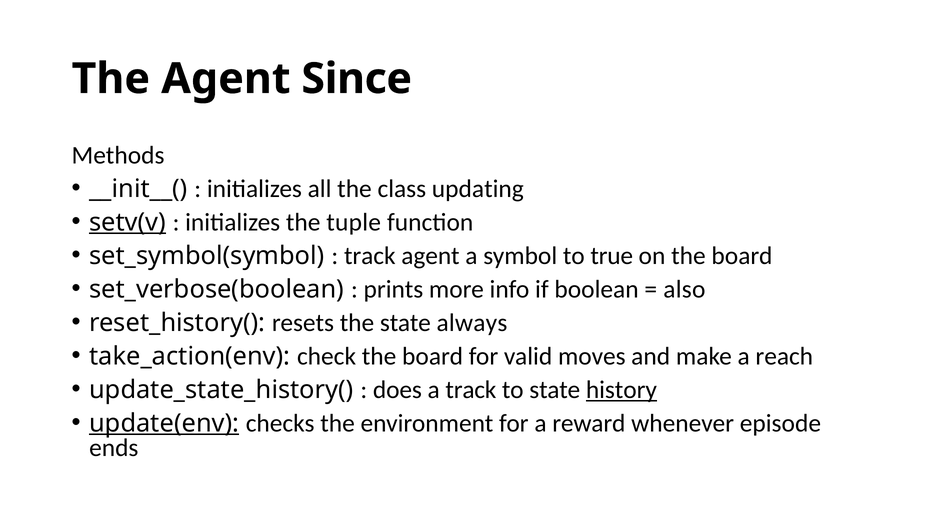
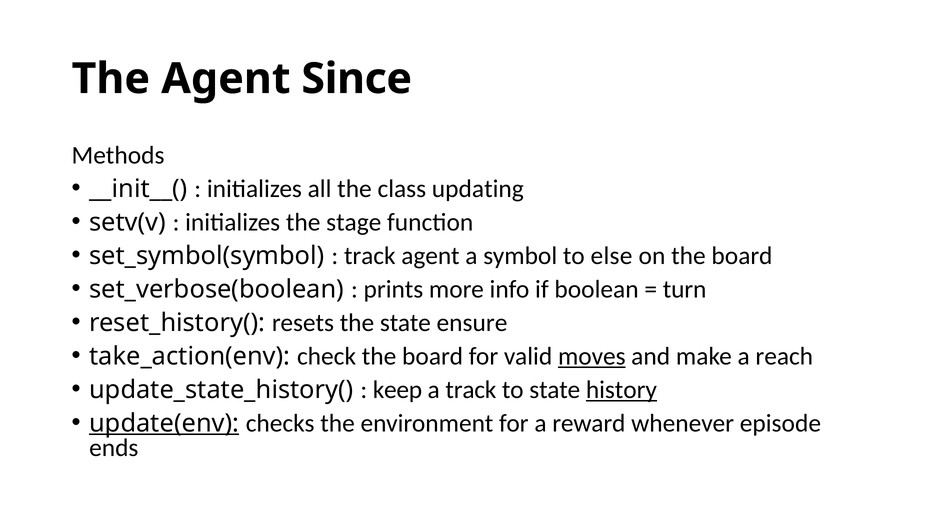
setv(v underline: present -> none (128, 222)
tuple: tuple -> stage (354, 222)
true: true -> else (612, 256)
also: also -> turn (685, 289)
always: always -> ensure (472, 323)
moves underline: none -> present (592, 356)
does: does -> keep (398, 390)
